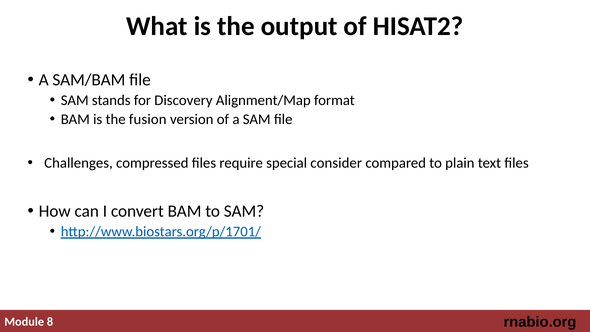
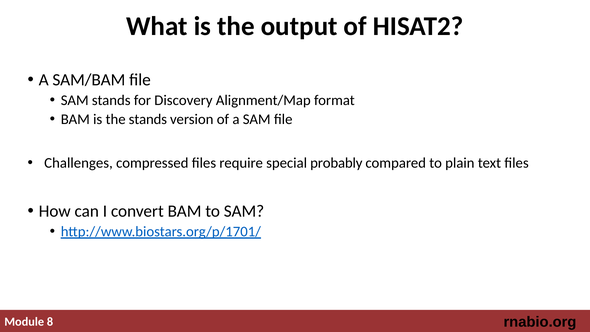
the fusion: fusion -> stands (148, 119)
consider: consider -> probably (336, 163)
